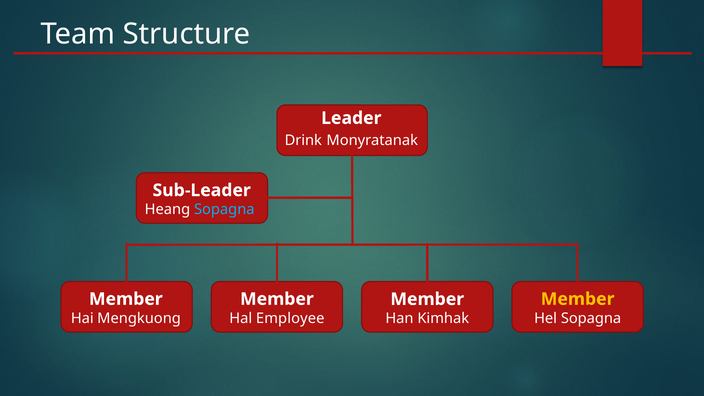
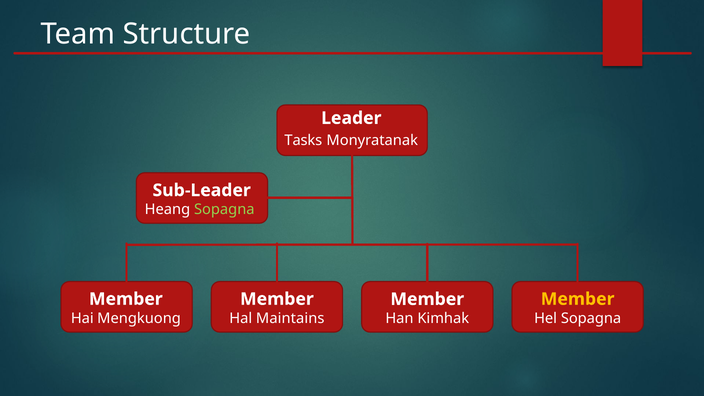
Drink: Drink -> Tasks (303, 140)
Sopagna colour: light blue -> light green (224, 209)
Employee: Employee -> Maintains (290, 318)
